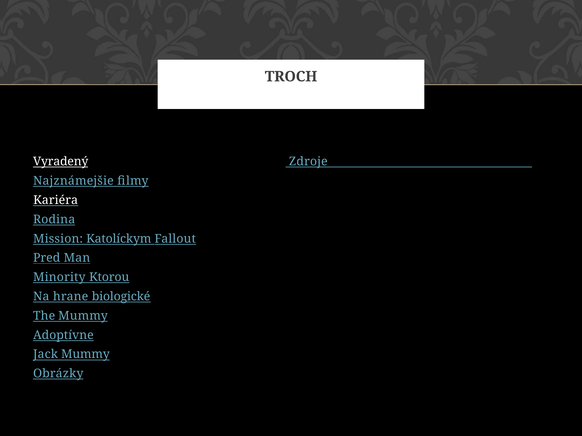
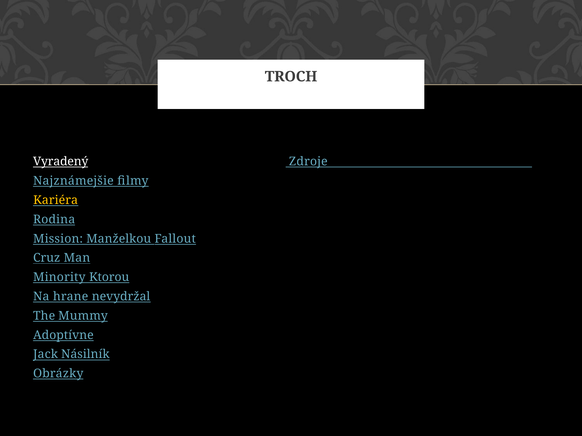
Kariéra colour: white -> yellow (56, 200)
Katolíckym: Katolíckym -> Manželkou (119, 239)
Pred: Pred -> Cruz (47, 258)
biologické: biologické -> nevydržal (121, 297)
Jack Mummy: Mummy -> Násilník (85, 355)
